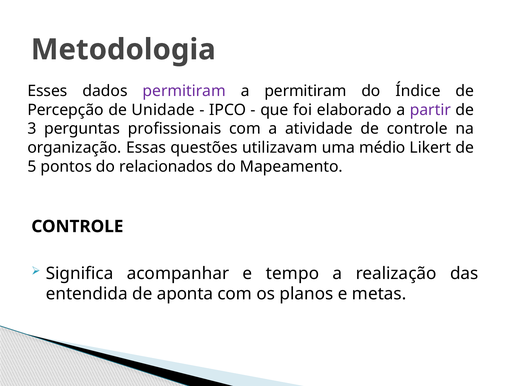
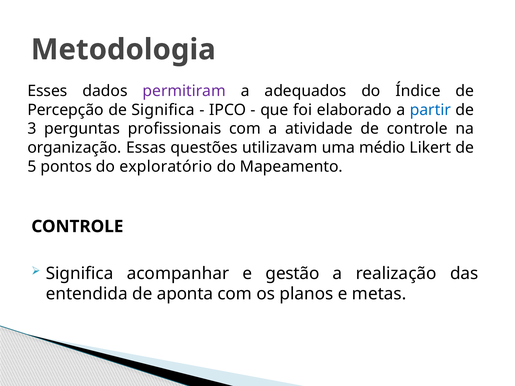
a permitiram: permitiram -> adequados (306, 91)
de Unidade: Unidade -> Significa (163, 110)
partir colour: purple -> blue (430, 110)
relacionados: relacionados -> exploratório (166, 167)
tempo: tempo -> gestão (293, 274)
